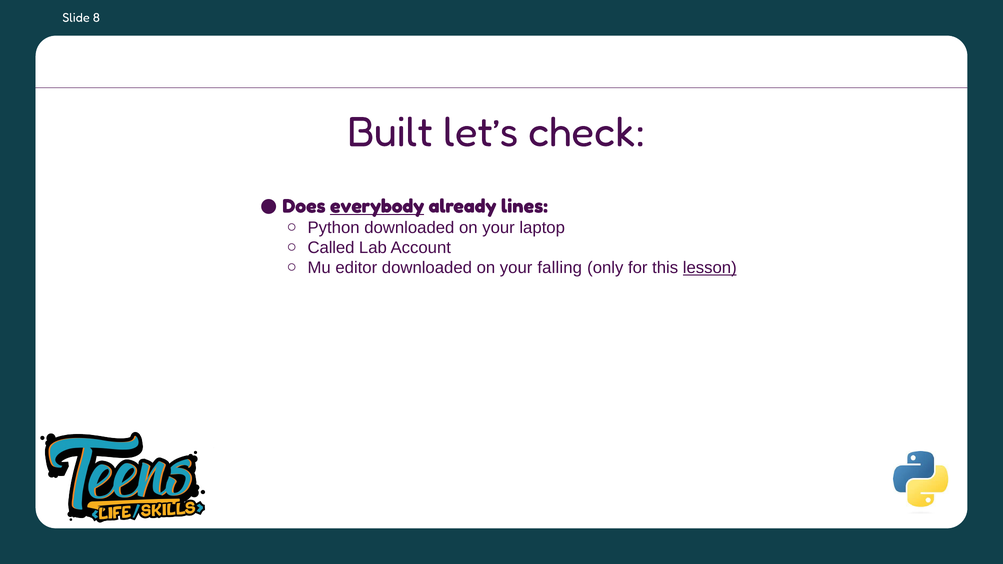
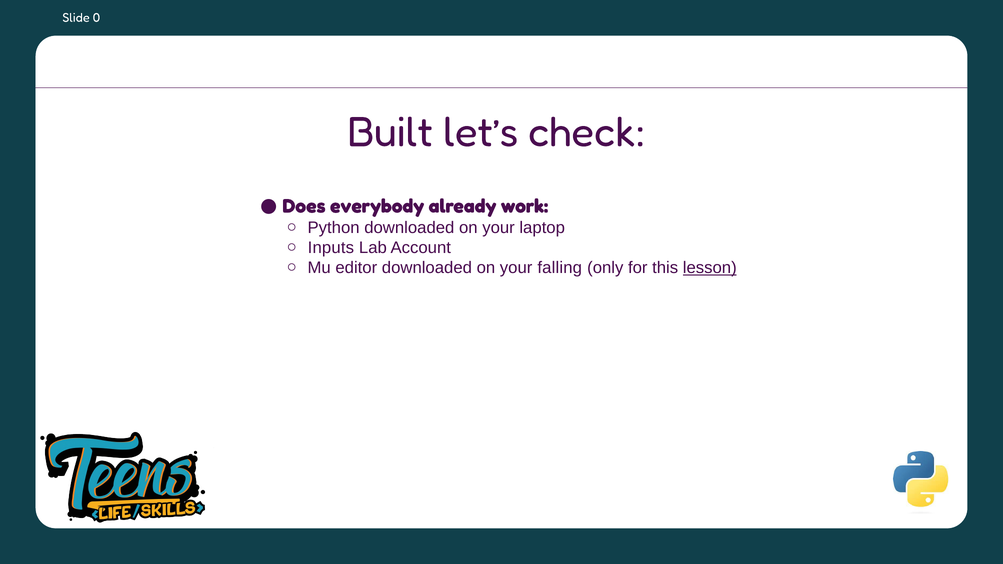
8: 8 -> 0 (96, 18)
everybody underline: present -> none (377, 206)
lines: lines -> work (525, 206)
Called: Called -> Inputs (331, 248)
